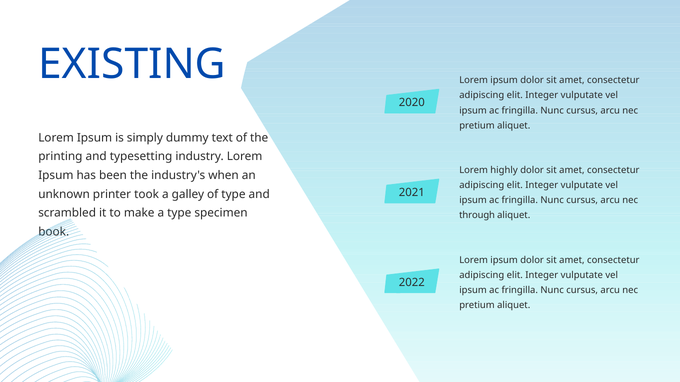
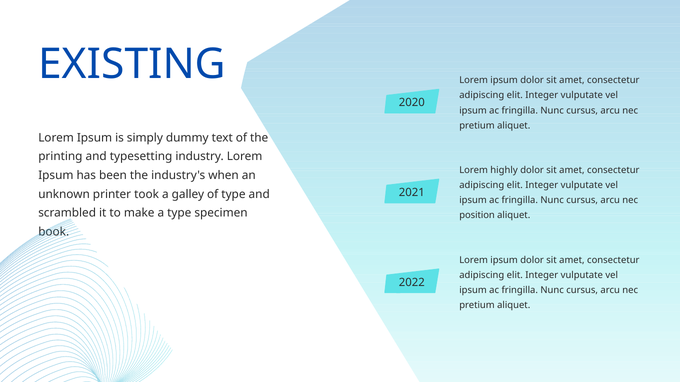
through: through -> position (477, 216)
